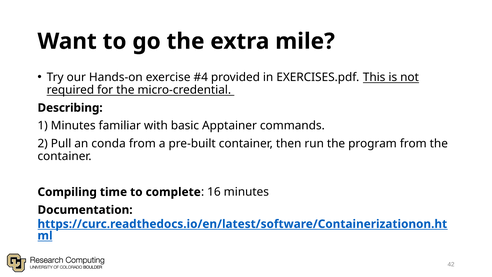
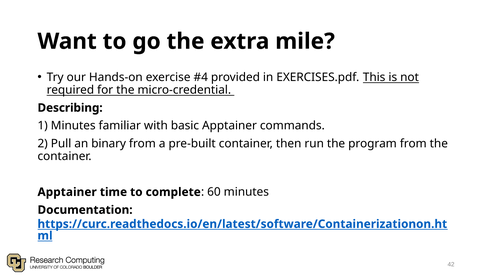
conda: conda -> binary (109, 143)
Compiling: Compiling -> Apptainer (67, 192)
16: 16 -> 60 (214, 192)
